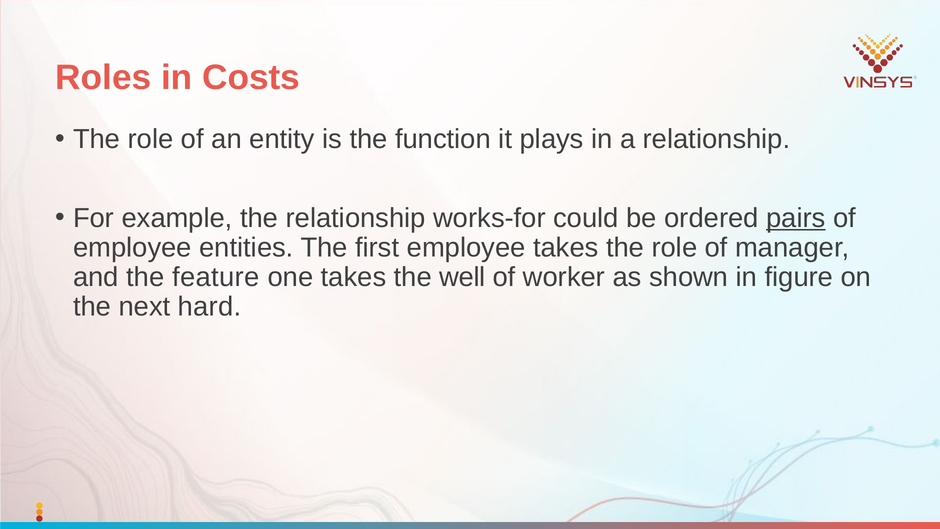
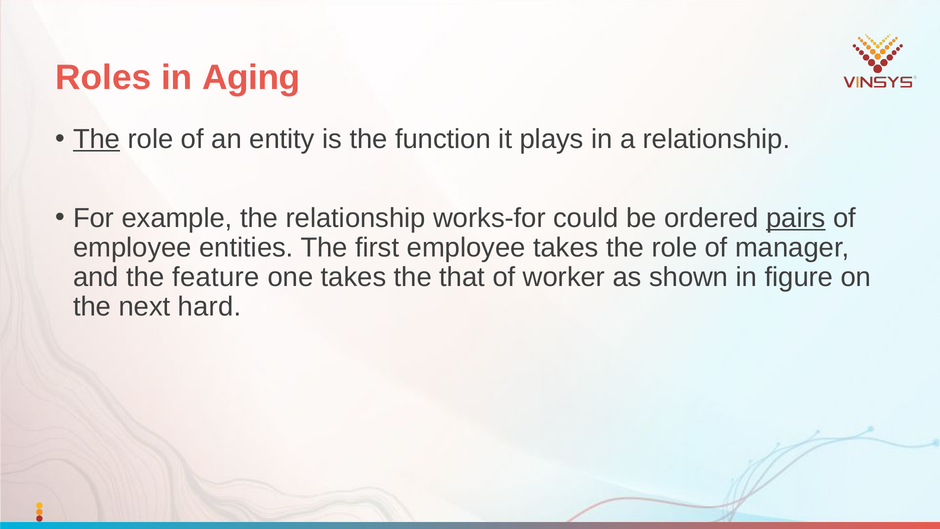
Costs: Costs -> Aging (251, 78)
The underline: none -> present (97, 139)
well: well -> that (462, 277)
